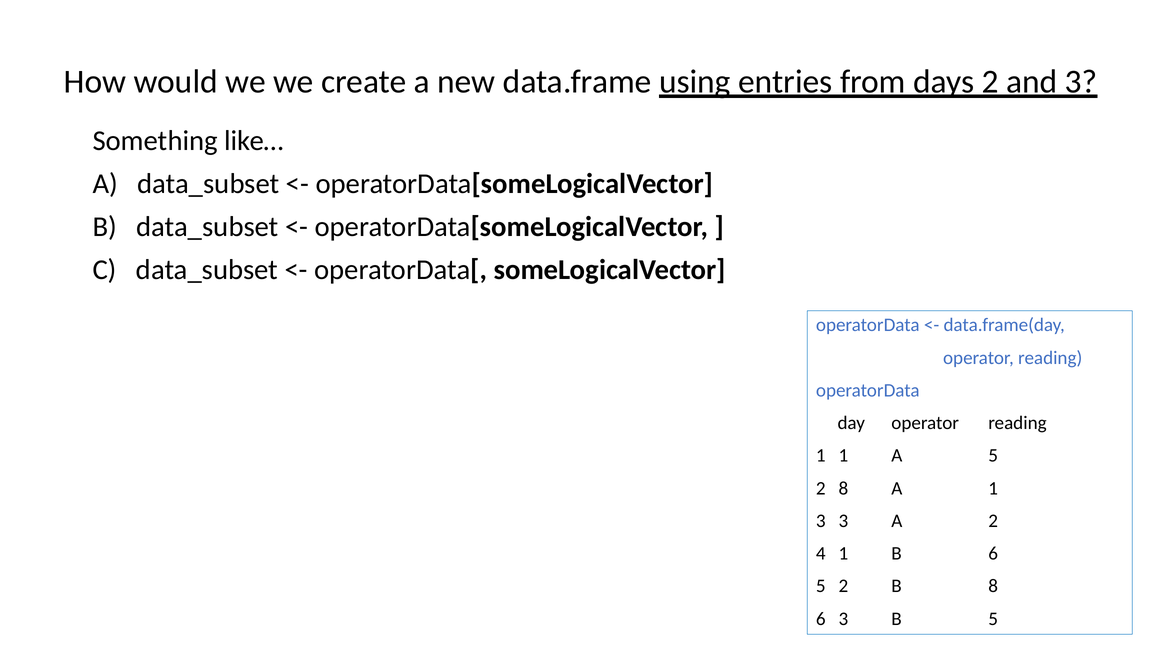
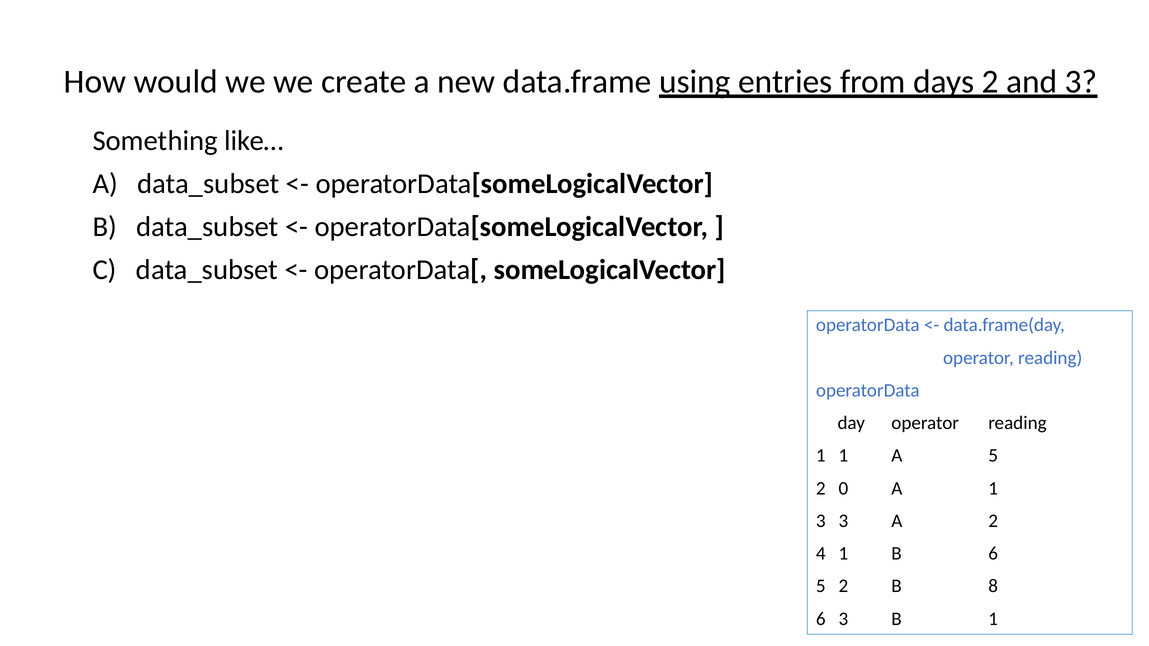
2 8: 8 -> 0 (843, 489)
B 5: 5 -> 1 (993, 619)
